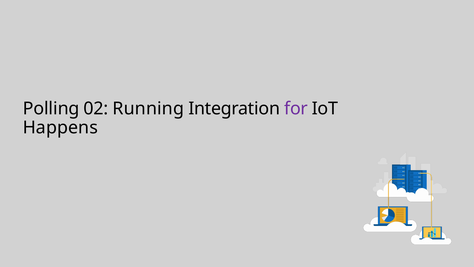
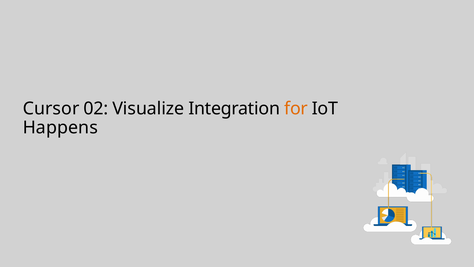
Polling: Polling -> Cursor (51, 108)
Running: Running -> Visualize (148, 108)
for colour: purple -> orange (296, 108)
